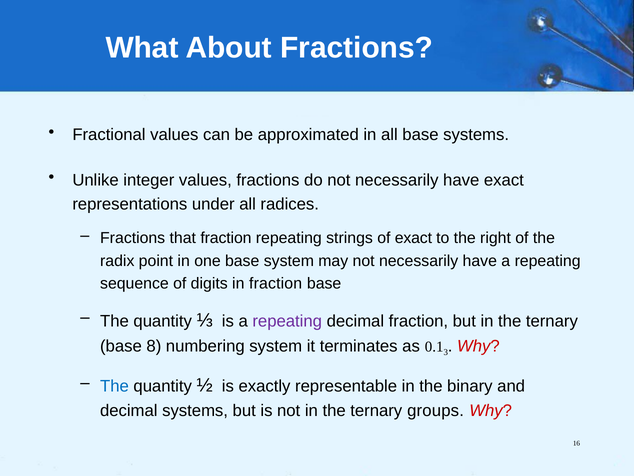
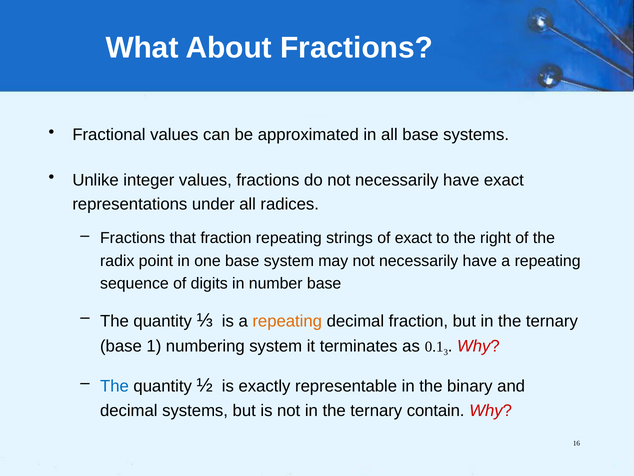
in fraction: fraction -> number (276, 283)
repeating colour: purple -> orange (287, 321)
8: 8 -> 1 (154, 346)
groups: groups -> contain (436, 411)
